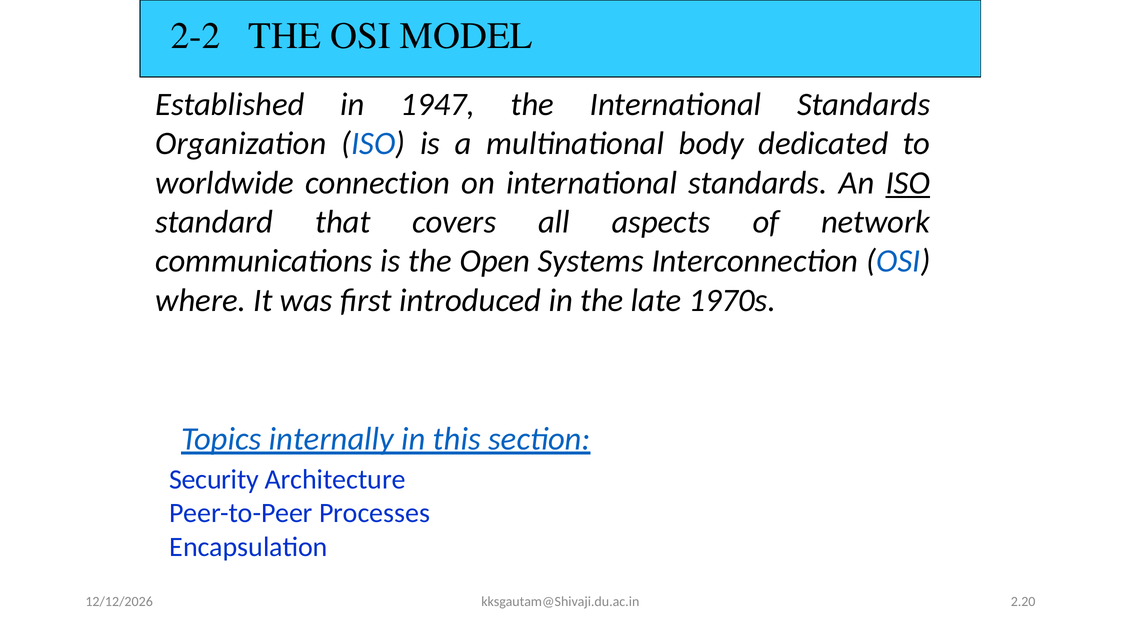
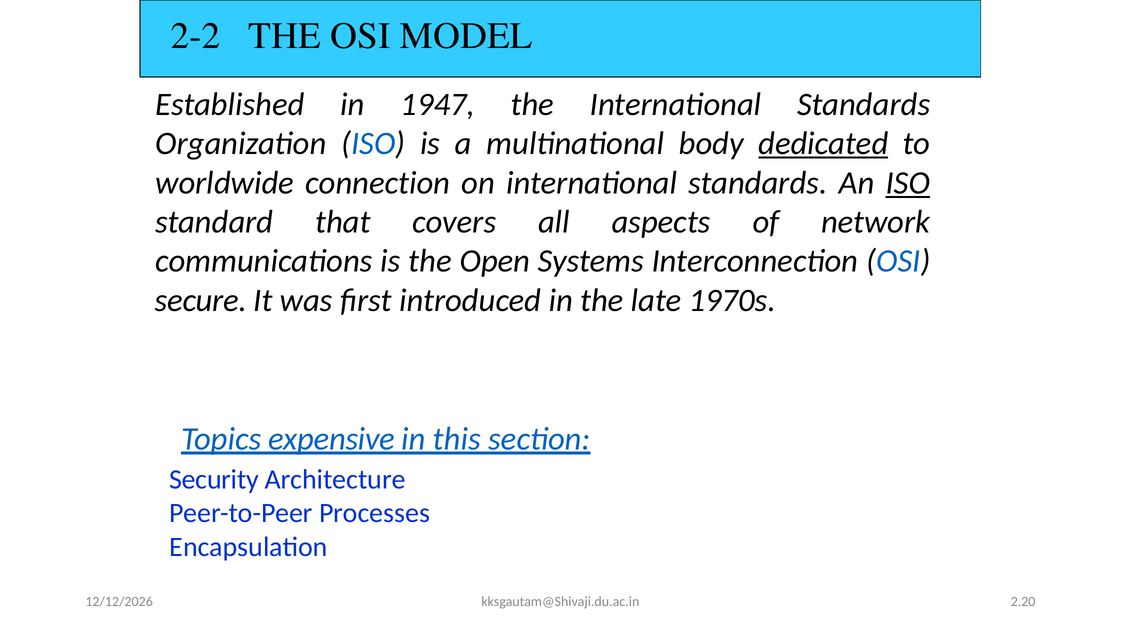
dedicated underline: none -> present (823, 144)
where: where -> secure (201, 301)
internally: internally -> expensive (332, 439)
